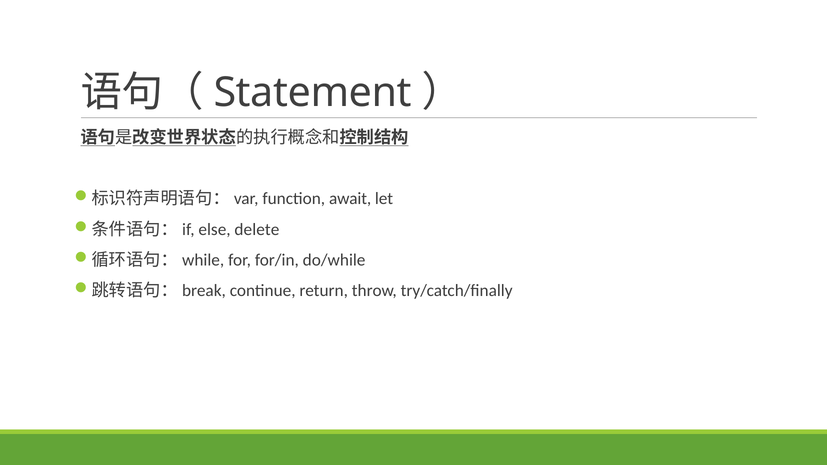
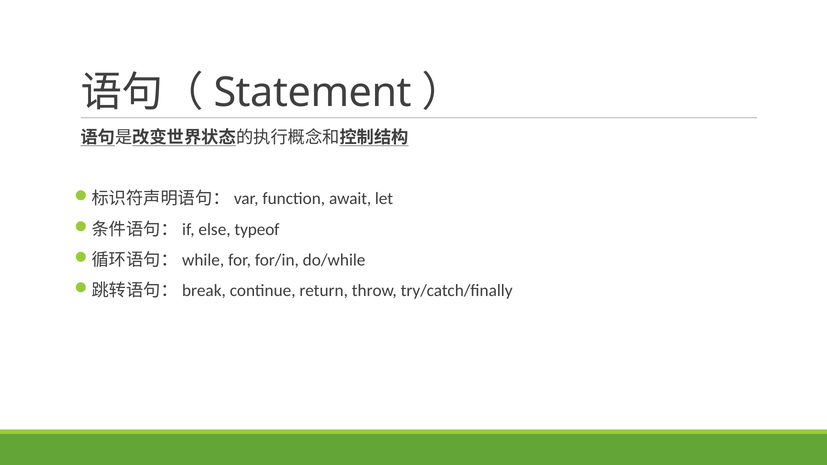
delete: delete -> typeof (257, 230)
